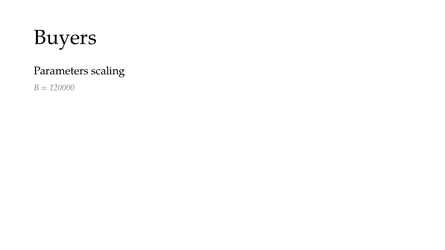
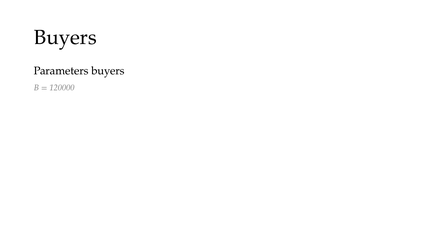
Parameters scaling: scaling -> buyers (108, 71)
